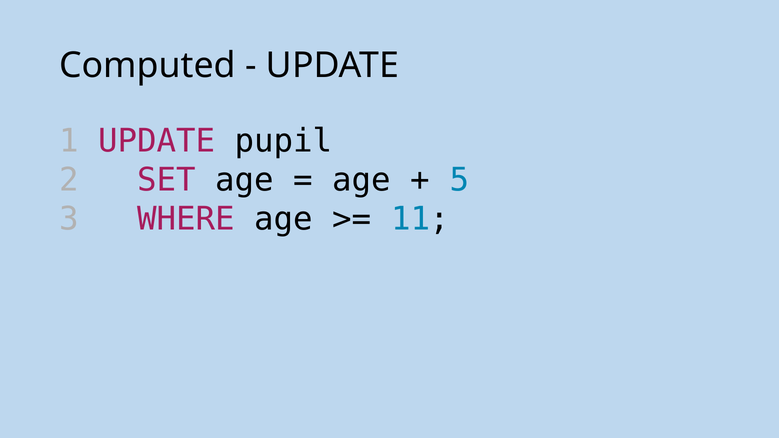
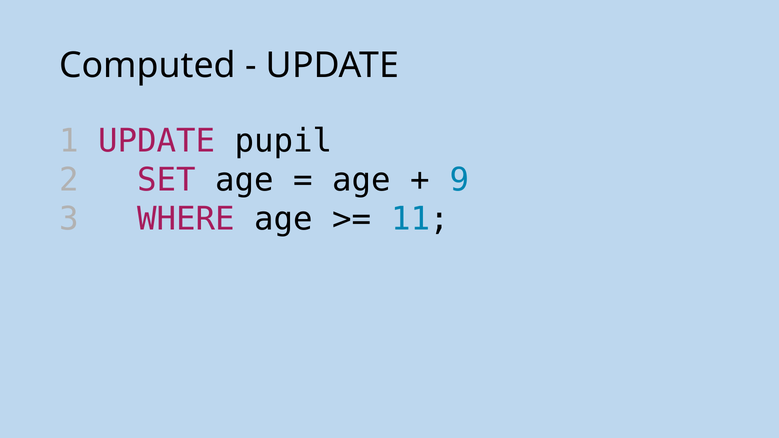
5: 5 -> 9 (459, 180)
